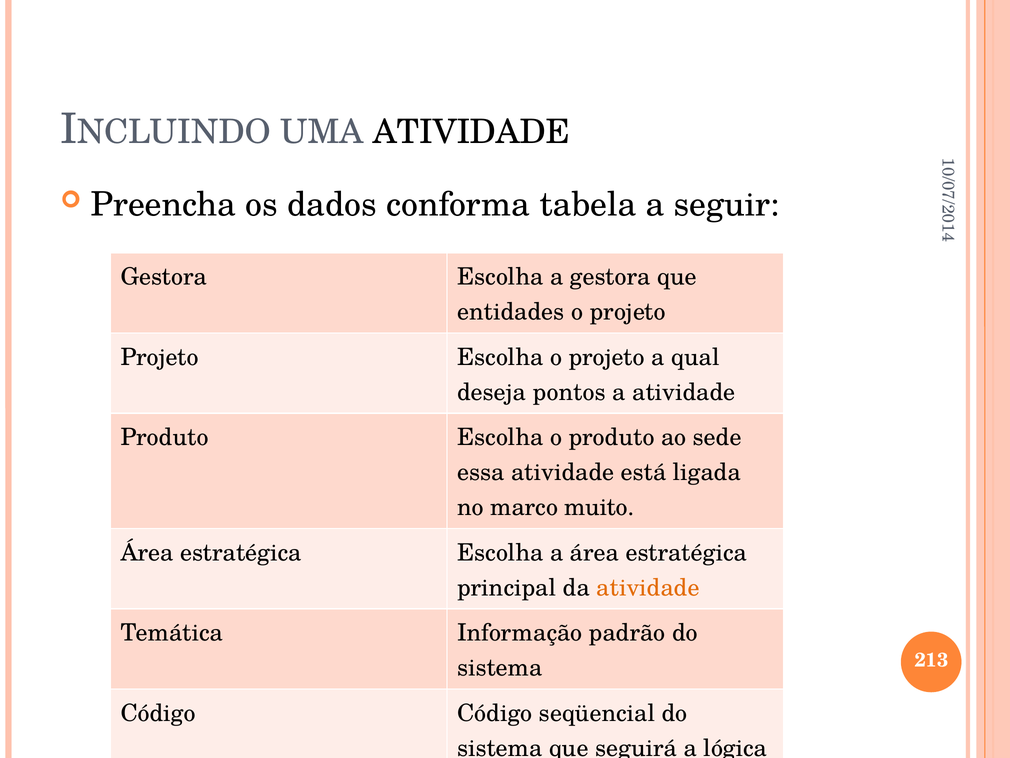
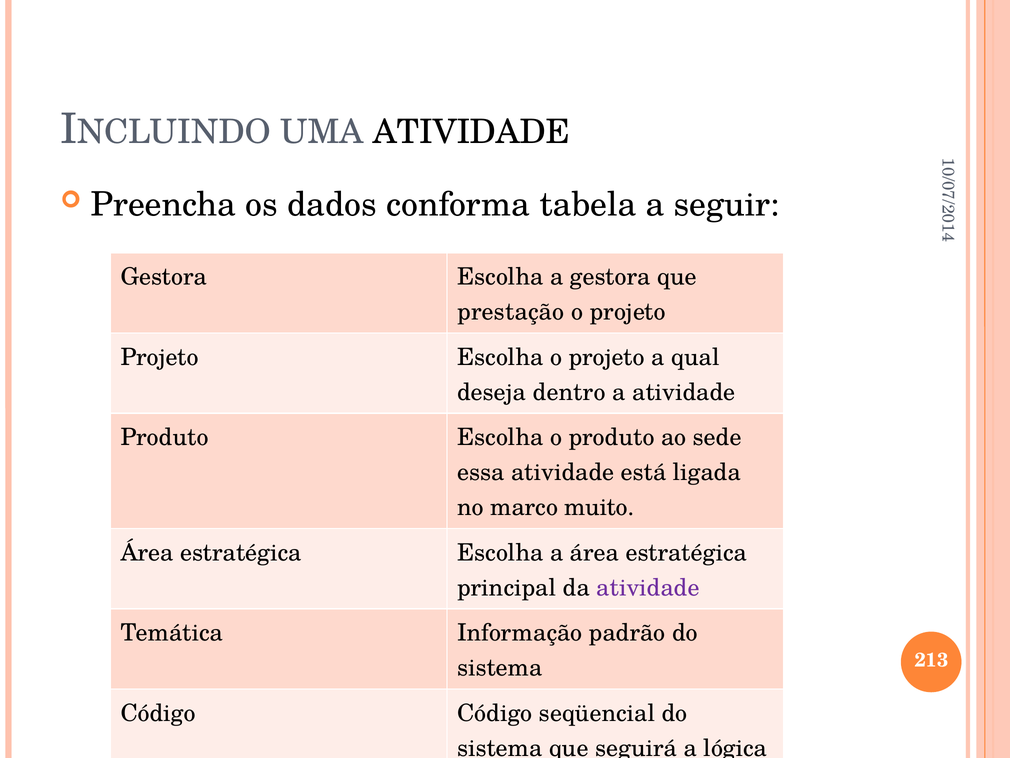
entidades: entidades -> prestação (511, 312)
pontos: pontos -> dentro (569, 392)
atividade colour: orange -> purple (648, 587)
